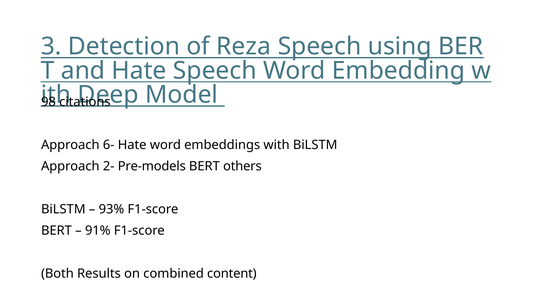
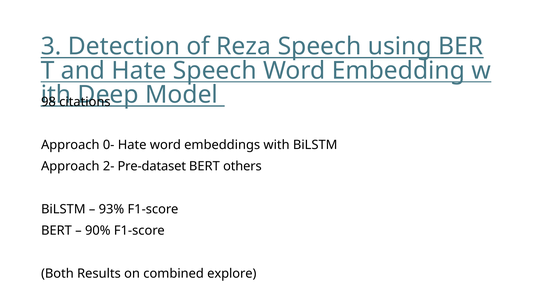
6-: 6- -> 0- (109, 145)
Pre-models: Pre-models -> Pre-dataset (152, 166)
91%: 91% -> 90% (98, 231)
content: content -> explore (232, 274)
